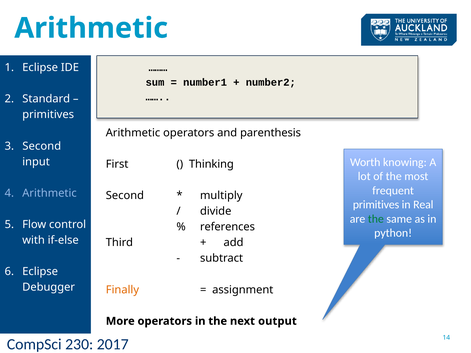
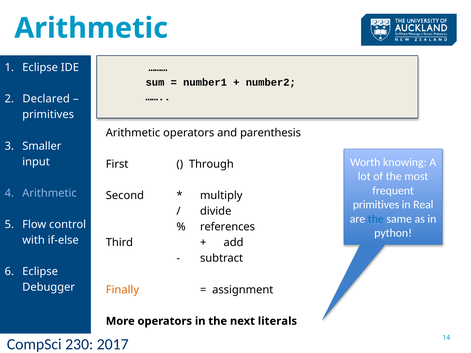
Standard: Standard -> Declared (46, 99)
Second: Second -> Smaller (42, 146)
Thinking: Thinking -> Through (211, 164)
the colour: green -> blue (376, 219)
output: output -> literals (277, 321)
